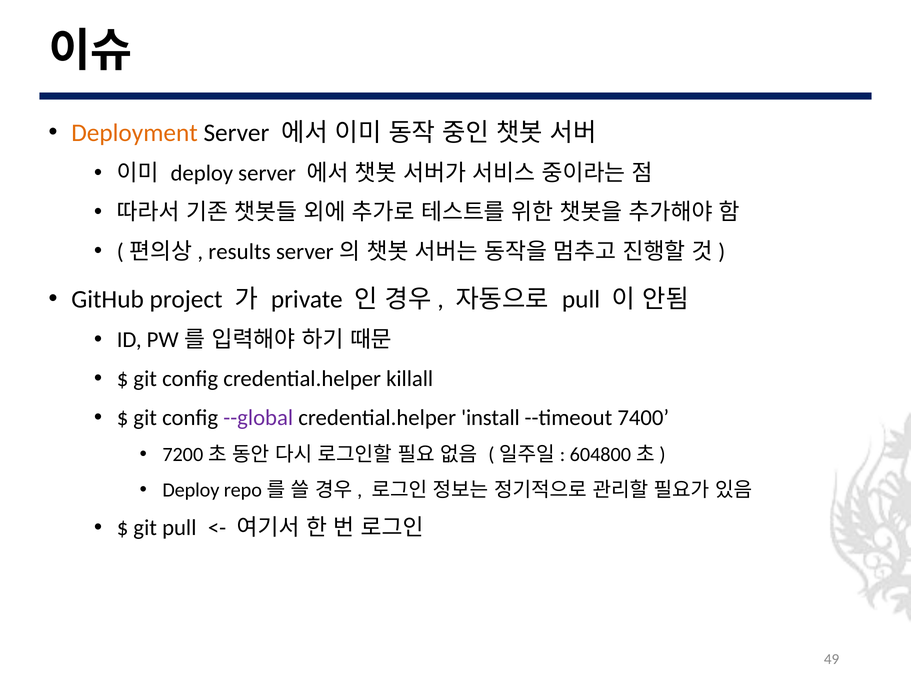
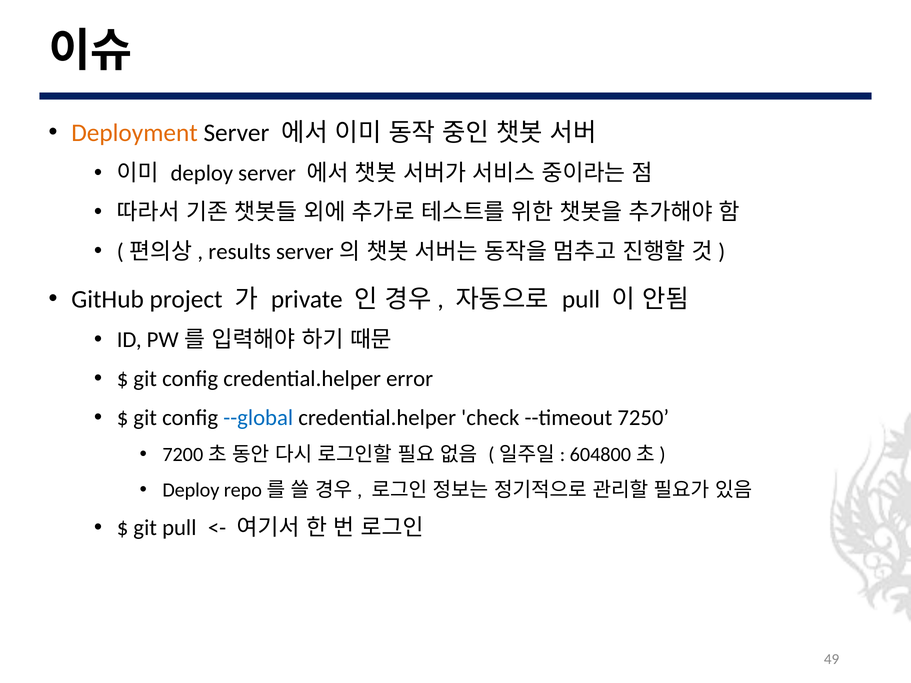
killall: killall -> error (410, 379)
--global colour: purple -> blue (258, 418)
install: install -> check (490, 418)
7400: 7400 -> 7250 (643, 418)
